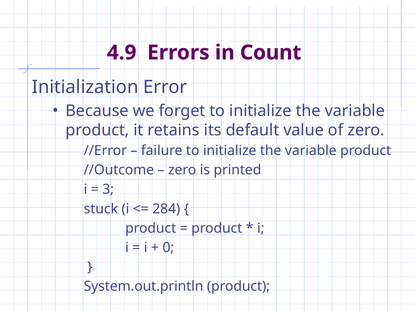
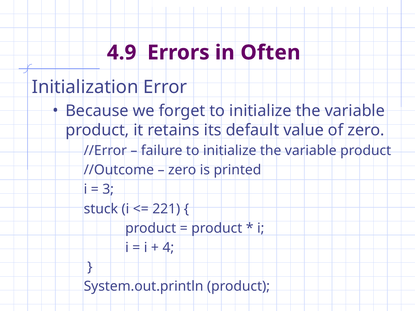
Count: Count -> Often (270, 53)
284: 284 -> 221 (166, 209)
0: 0 -> 4 (168, 248)
